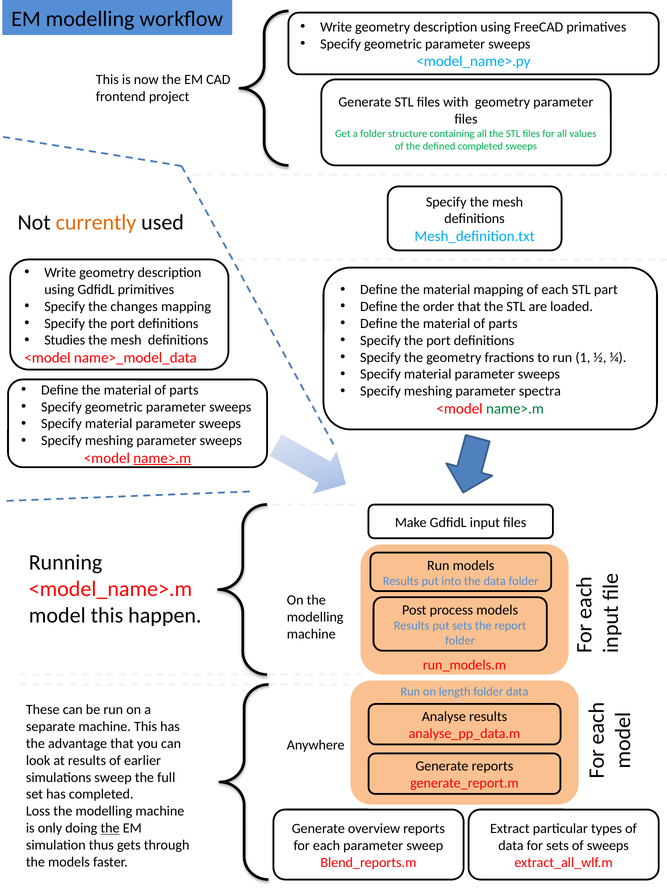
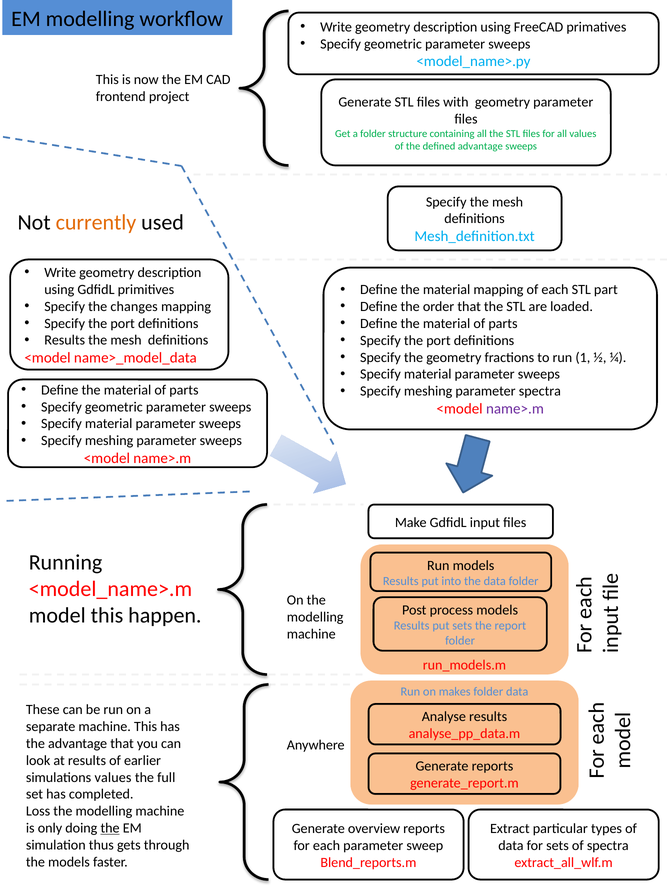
defined completed: completed -> advantage (480, 146)
Studies: Studies -> Results (65, 340)
name>.m colour: green -> purple (515, 409)
name>.m underline: present -> none (162, 458)
length: length -> makes (455, 692)
simulations sweep: sweep -> values (113, 778)
of sweeps: sweeps -> spectra (608, 846)
